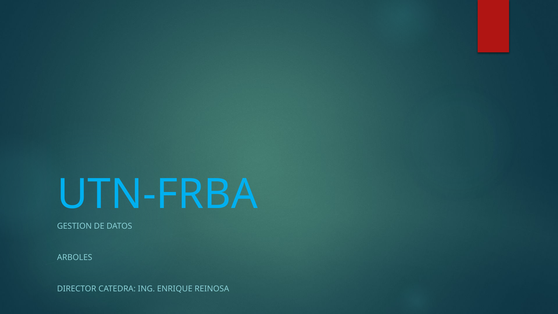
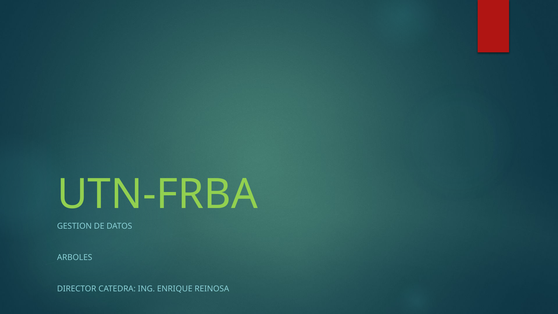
UTN-FRBA colour: light blue -> light green (157, 194)
